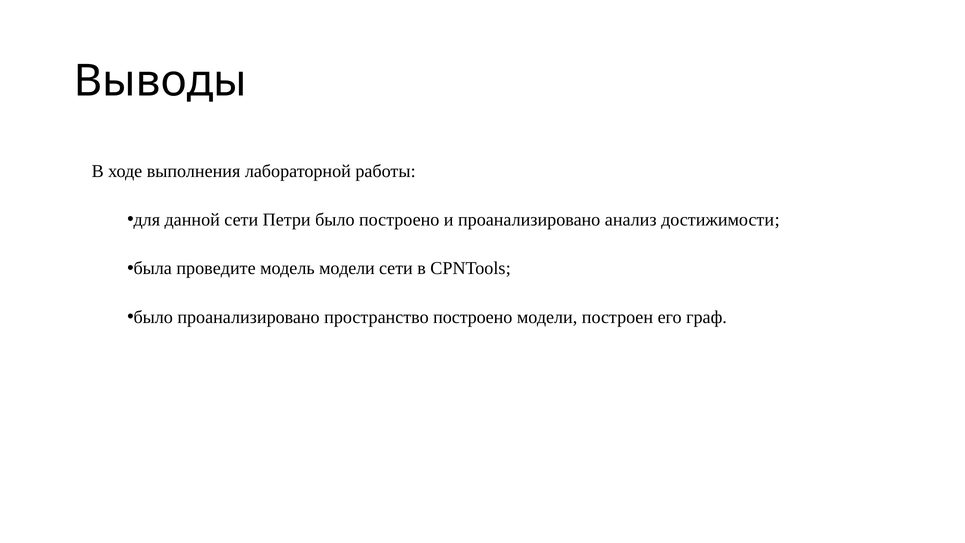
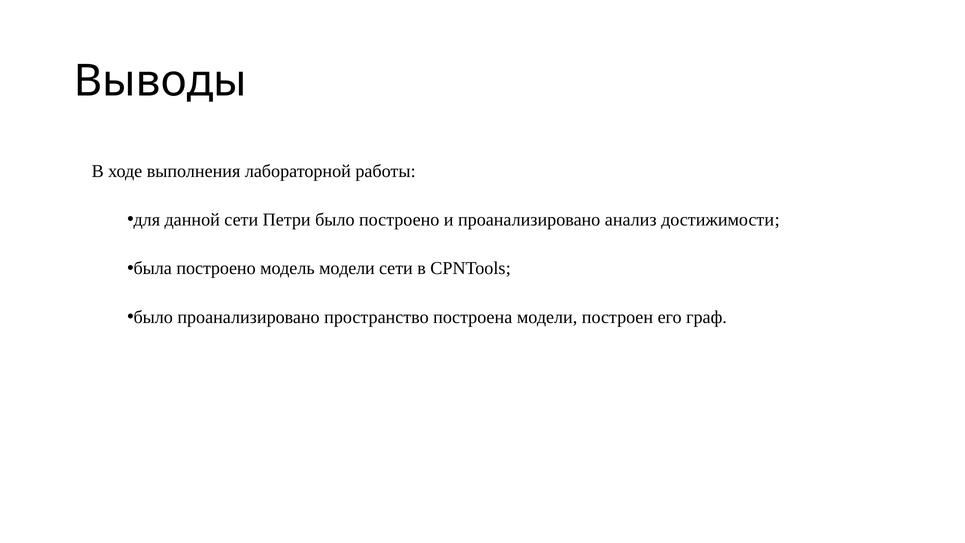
была проведите: проведите -> построено (216, 268)
пространство построено: построено -> построена (473, 317)
